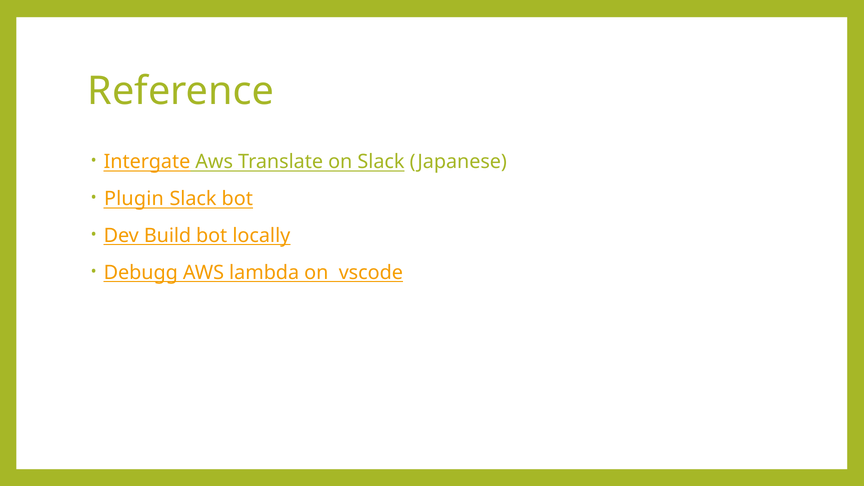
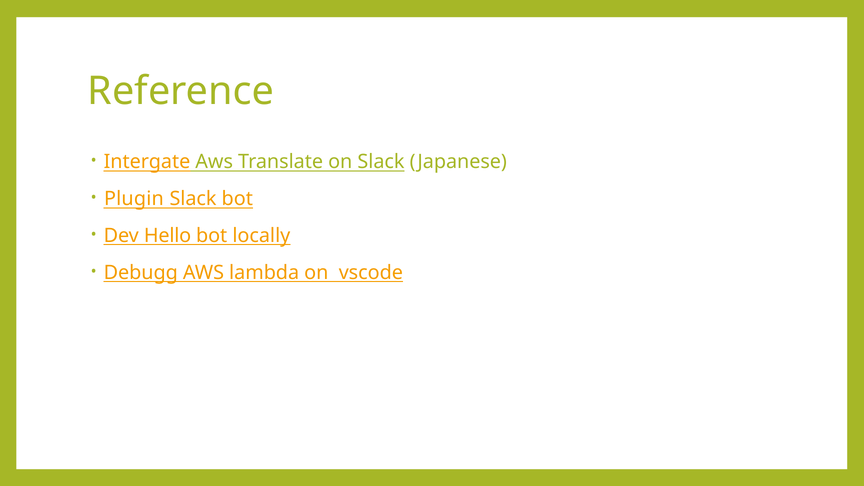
Build: Build -> Hello (168, 236)
